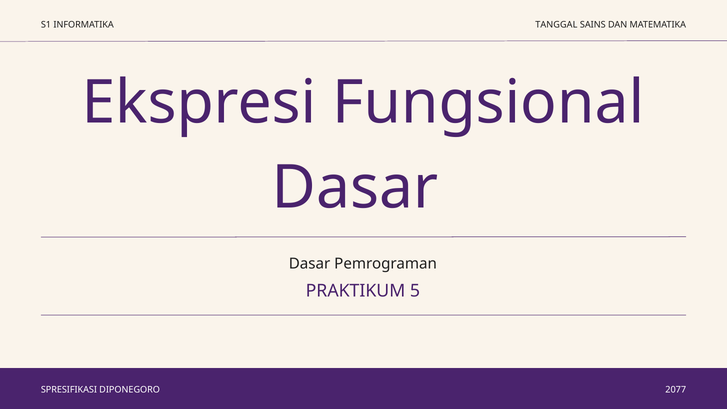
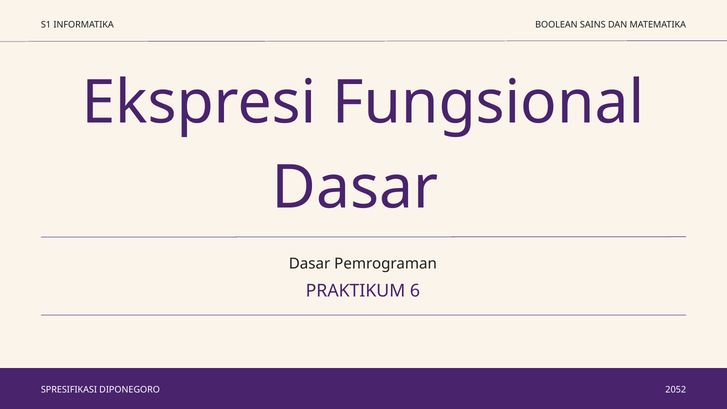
TANGGAL: TANGGAL -> BOOLEAN (556, 25)
5: 5 -> 6 (415, 291)
2077: 2077 -> 2052 (676, 390)
